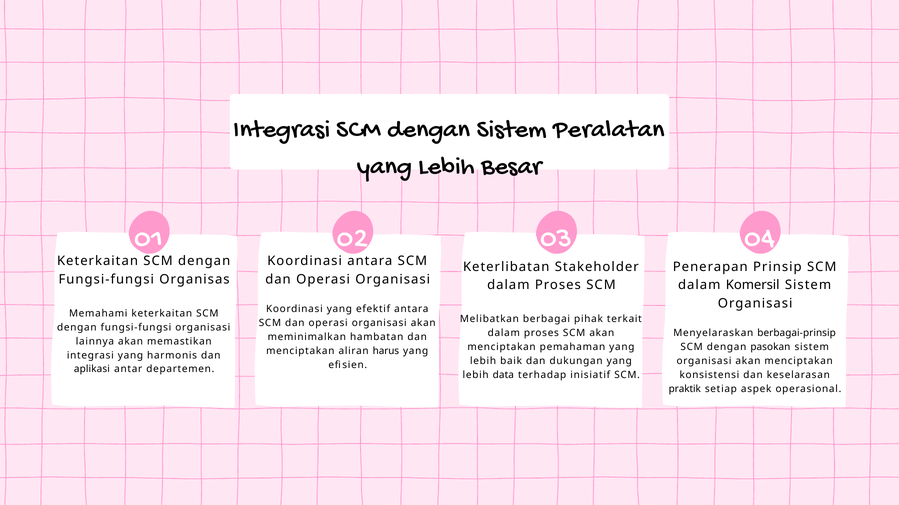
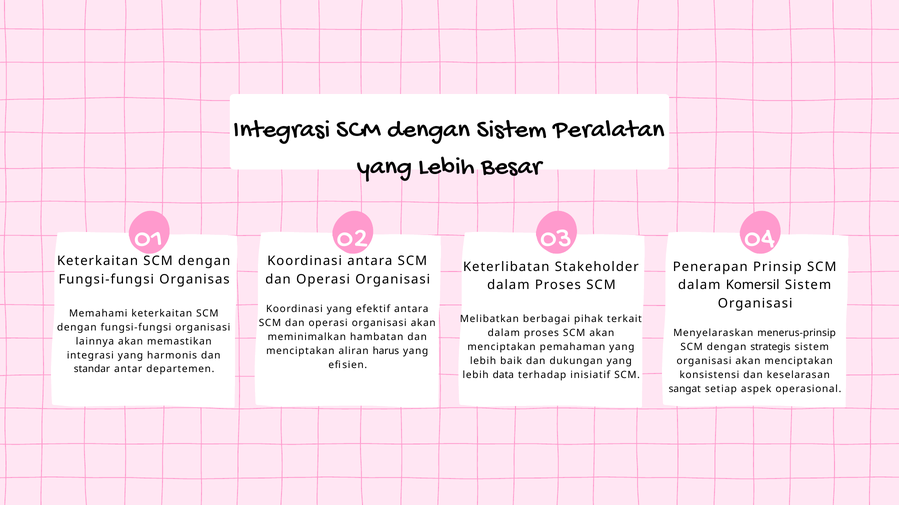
berbagai-prinsip: berbagai-prinsip -> menerus-prinsip (797, 334)
pasokan: pasokan -> strategis (770, 348)
aplikasi: aplikasi -> standar (92, 370)
praktik: praktik -> sangat (685, 390)
